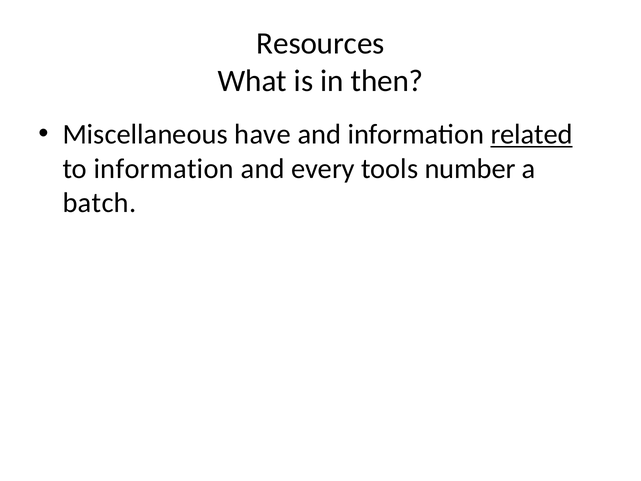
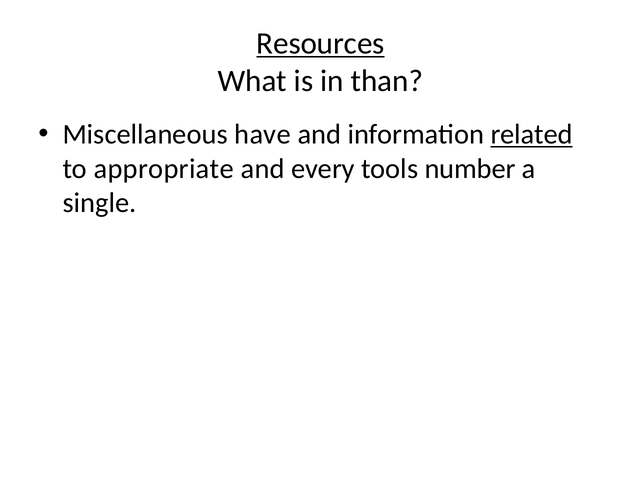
Resources underline: none -> present (320, 43)
then: then -> than (387, 81)
to information: information -> appropriate (164, 169)
batch: batch -> single (100, 203)
